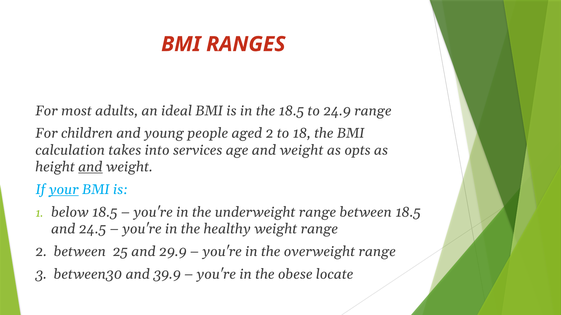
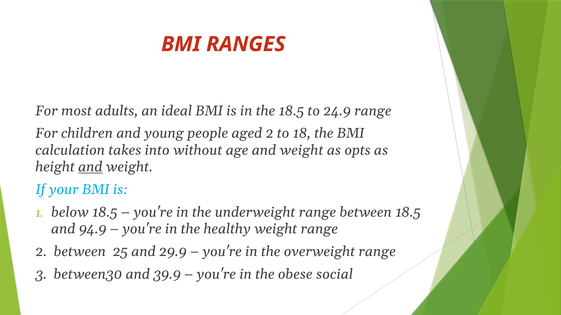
services: services -> without (198, 150)
your underline: present -> none (64, 190)
24.5: 24.5 -> 94.9 (93, 229)
locate: locate -> social (335, 275)
